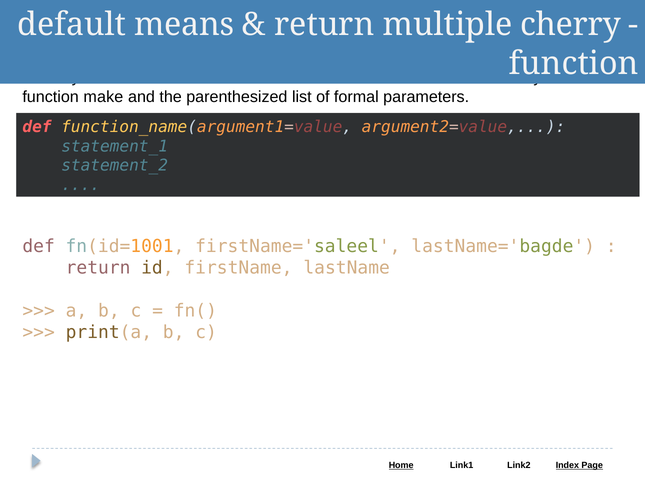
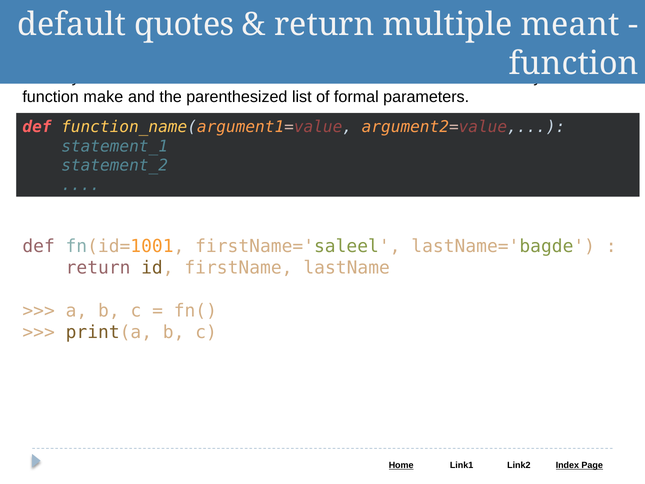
means: means -> quotes (184, 25)
cherry: cherry -> meant (570, 25)
